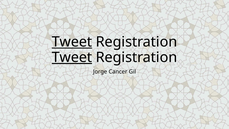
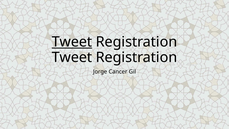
Tweet underline: present -> none (72, 57)
